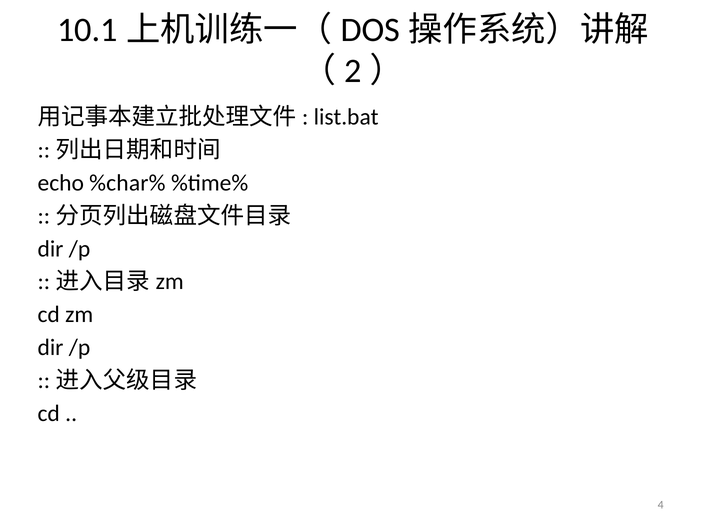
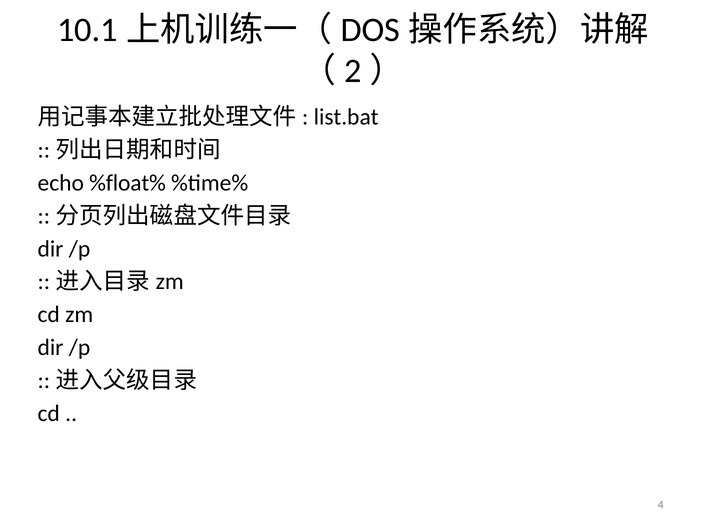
%char%: %char% -> %float% (128, 183)
